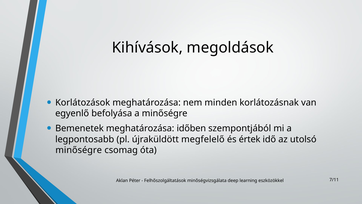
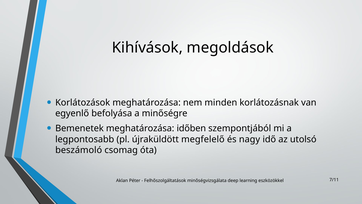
értek: értek -> nagy (250, 139)
minőségre: minőségre -> beszámoló (79, 150)
